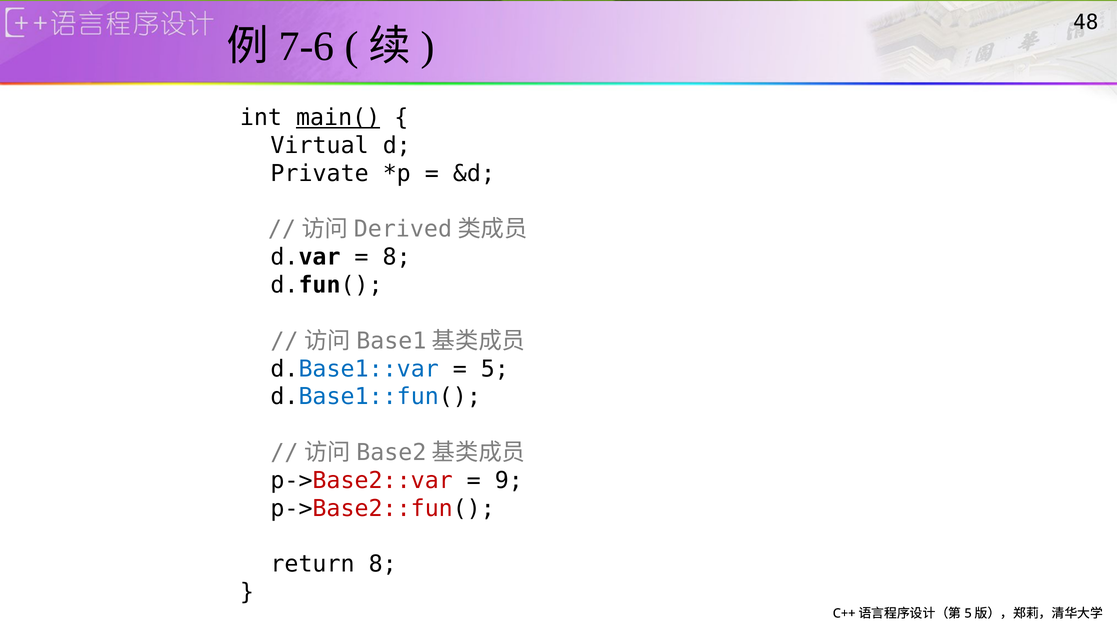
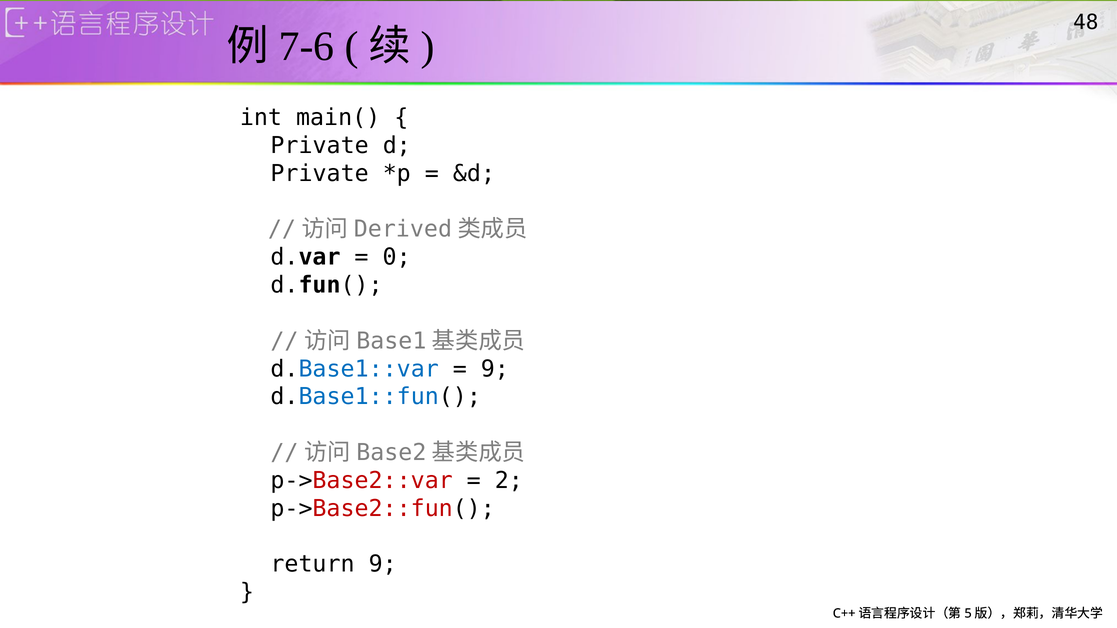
main( underline: present -> none (338, 118)
Virtual: Virtual -> Private (320, 146)
8: 8 -> 0 (397, 257)
5: 5 -> 9 (495, 369)
9: 9 -> 2 (509, 481)
return 8: 8 -> 9 (383, 565)
